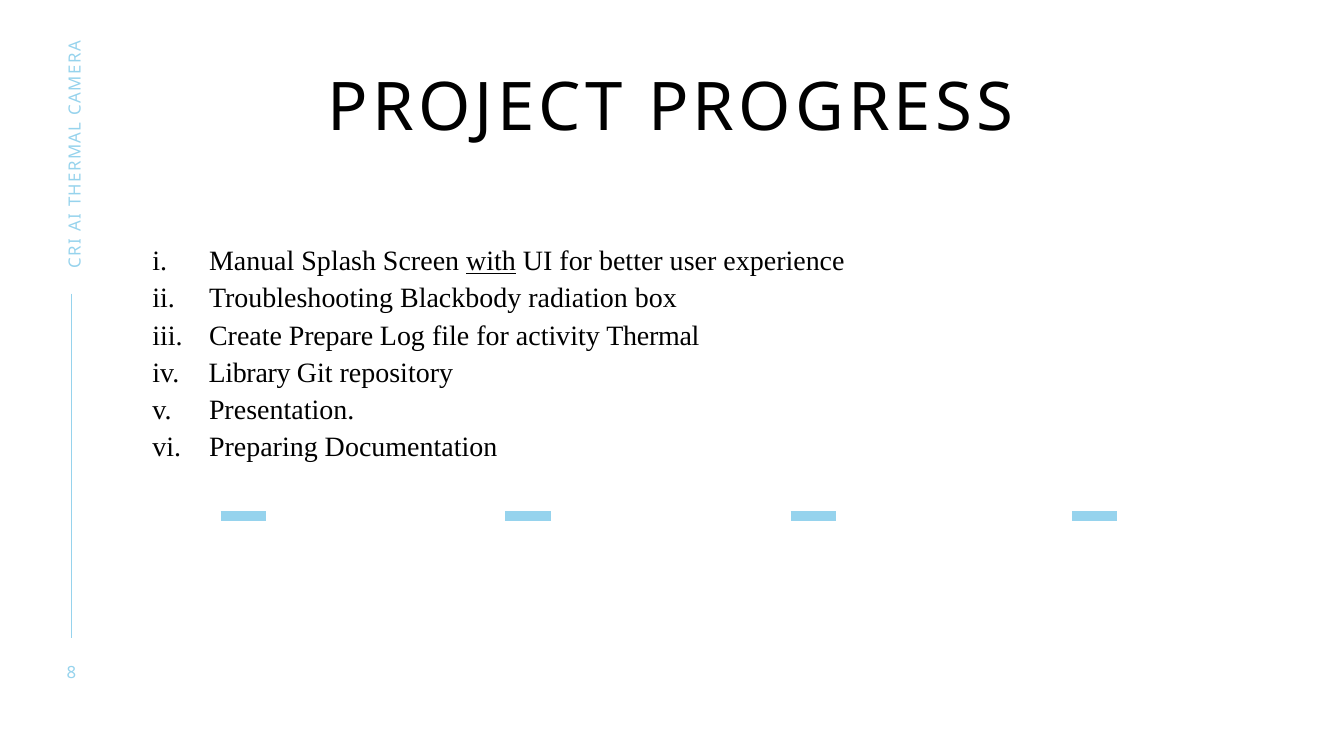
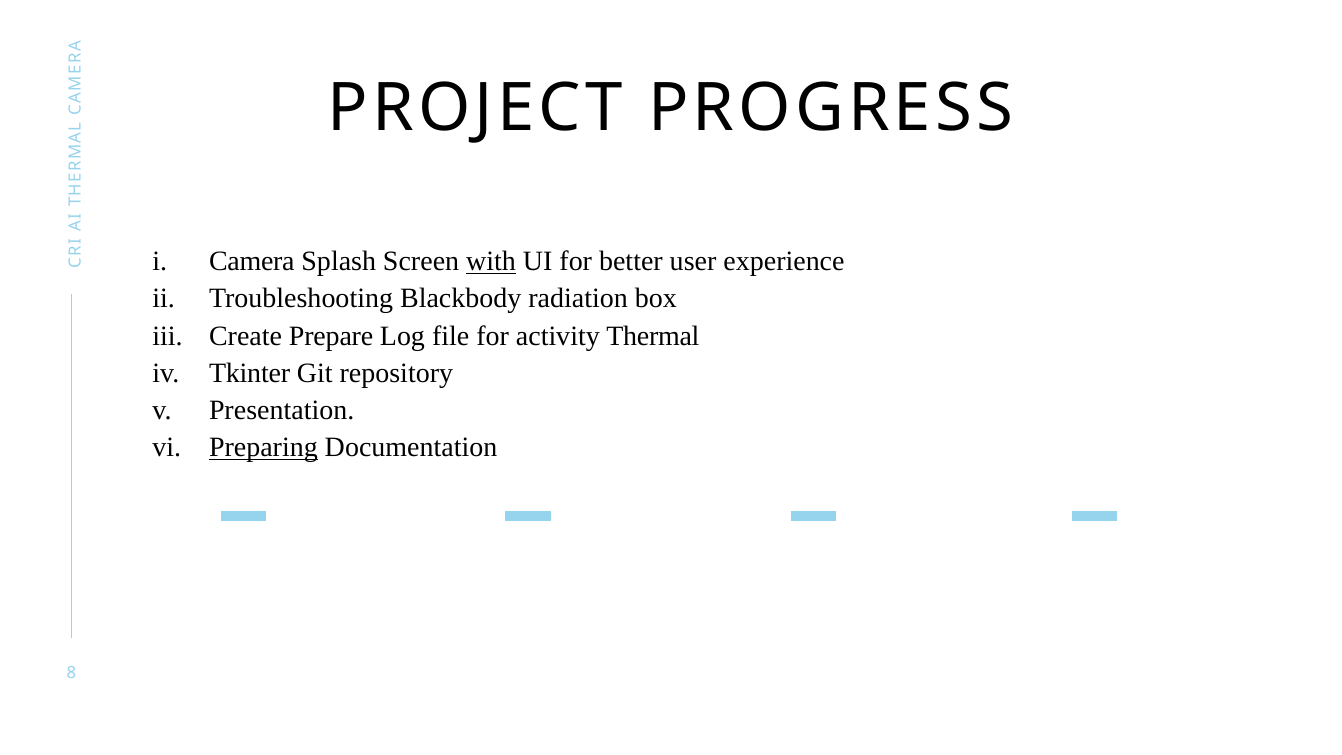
Manual: Manual -> Camera (252, 261)
Library: Library -> Tkinter (250, 373)
Preparing underline: none -> present (263, 447)
